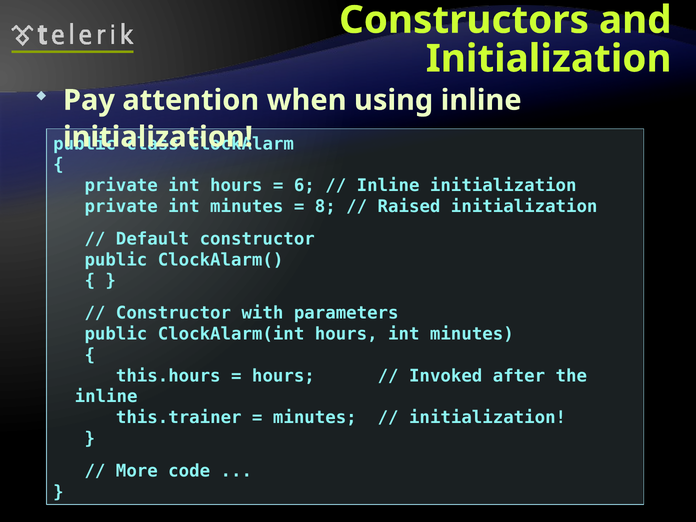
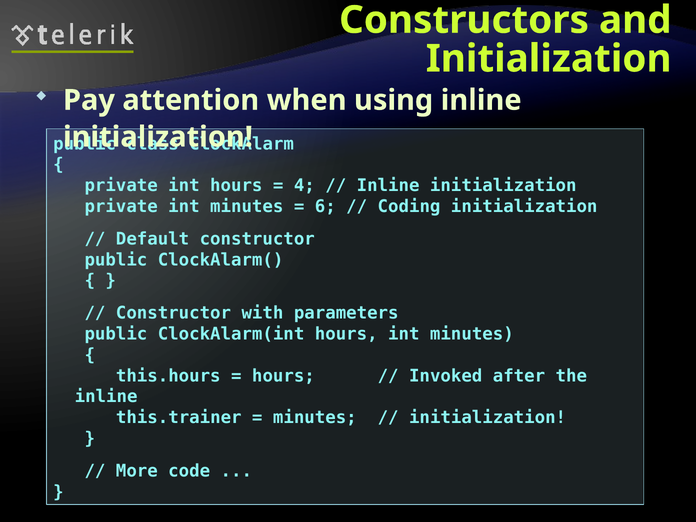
6: 6 -> 4 (304, 186)
8: 8 -> 6 (325, 206)
Raised: Raised -> Coding (409, 206)
